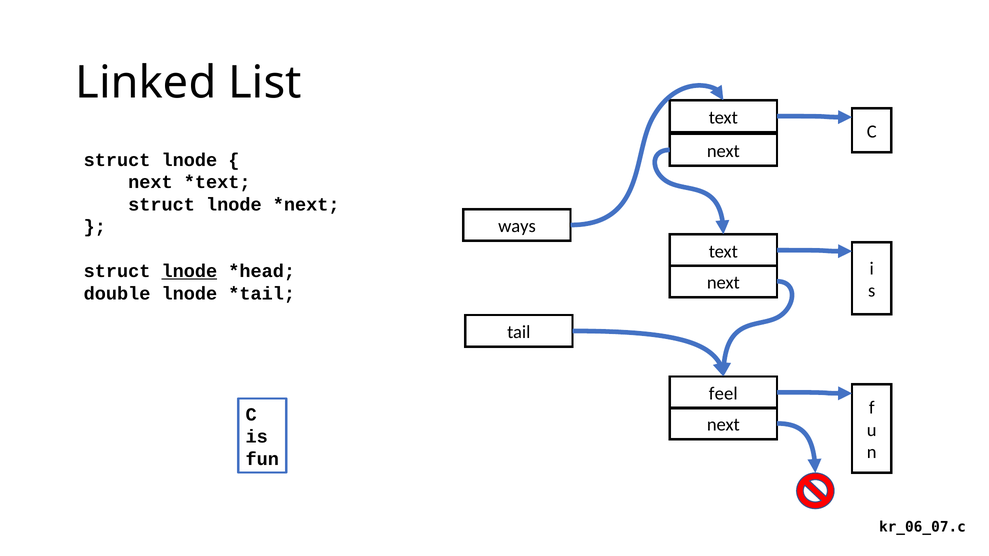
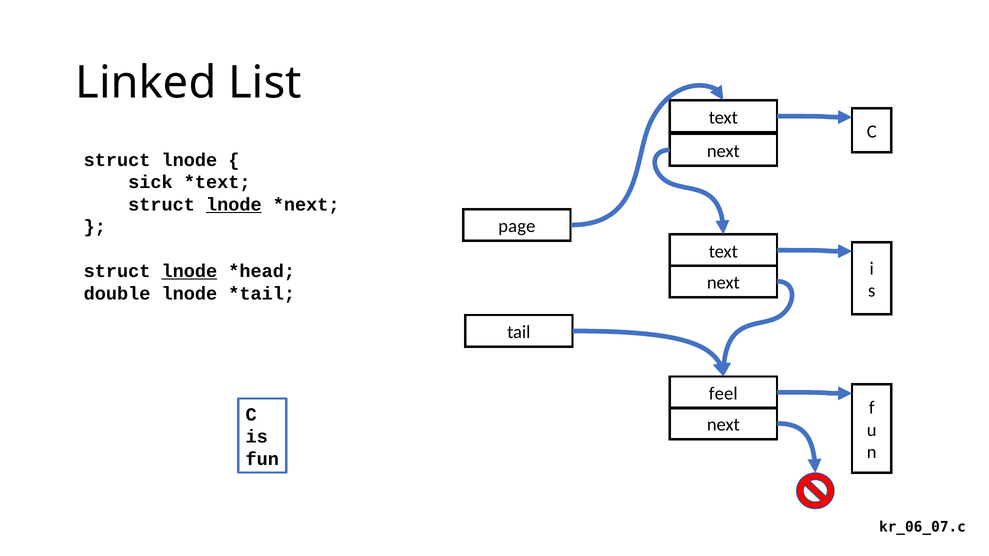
next: next -> sick (150, 182)
lnode underline: none -> present (234, 205)
ways: ways -> page (517, 226)
